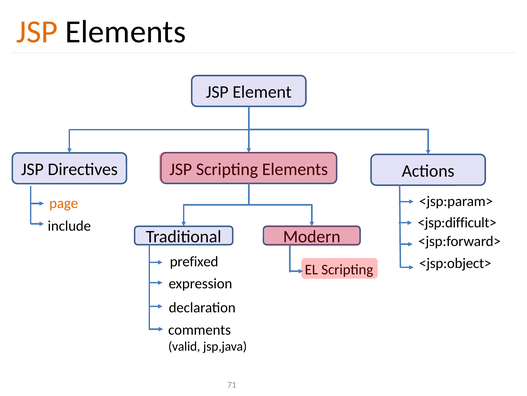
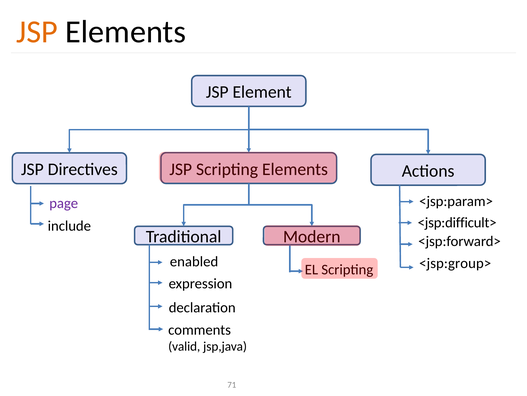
page colour: orange -> purple (64, 203)
prefixed: prefixed -> enabled (194, 261)
<jsp:object>: <jsp:object> -> <jsp:group> (455, 263)
